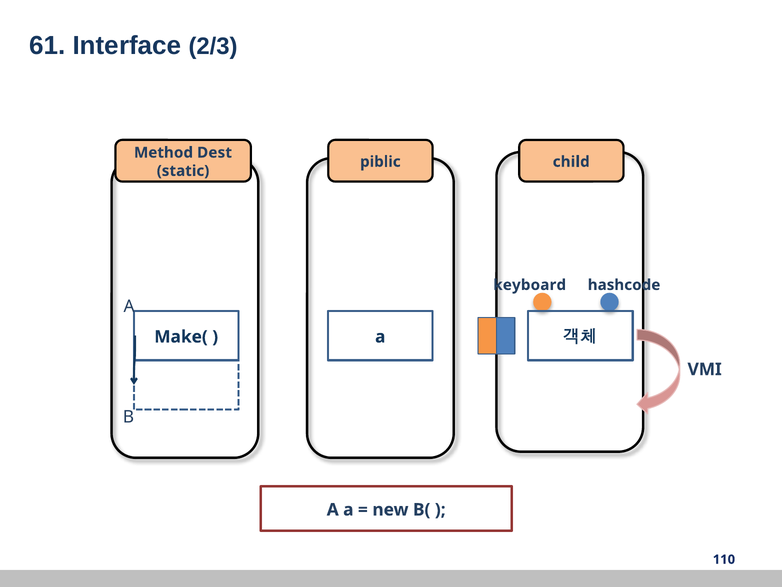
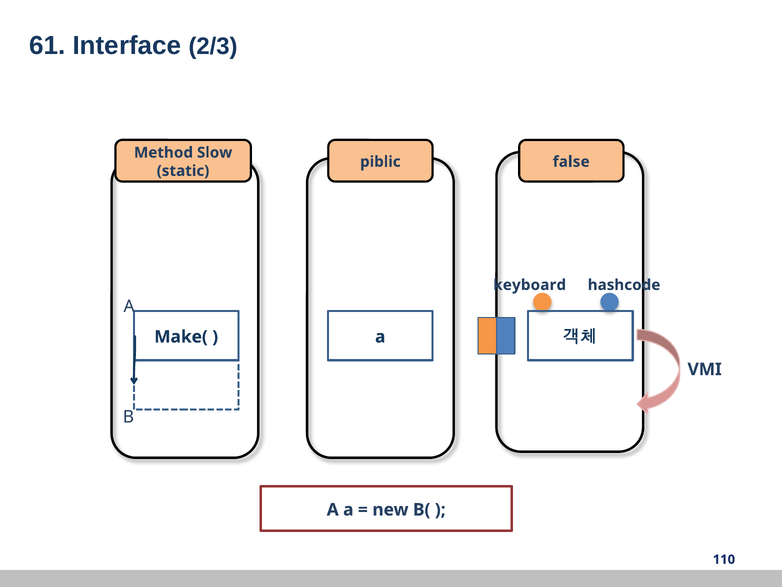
Dest: Dest -> Slow (215, 152)
child: child -> false (571, 162)
